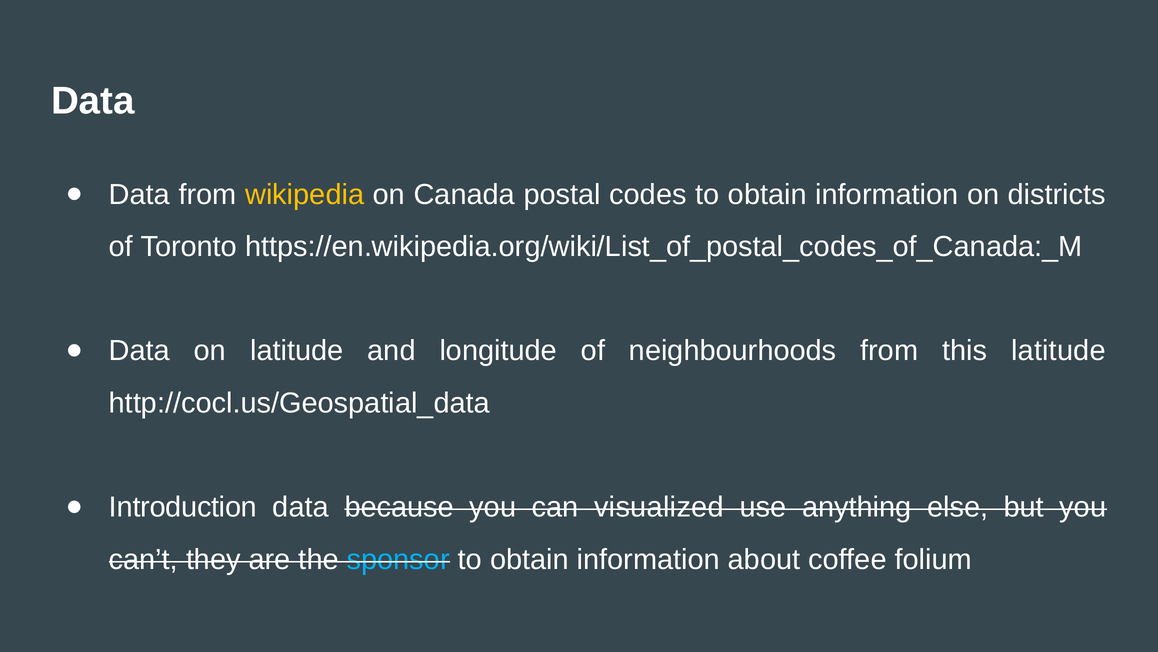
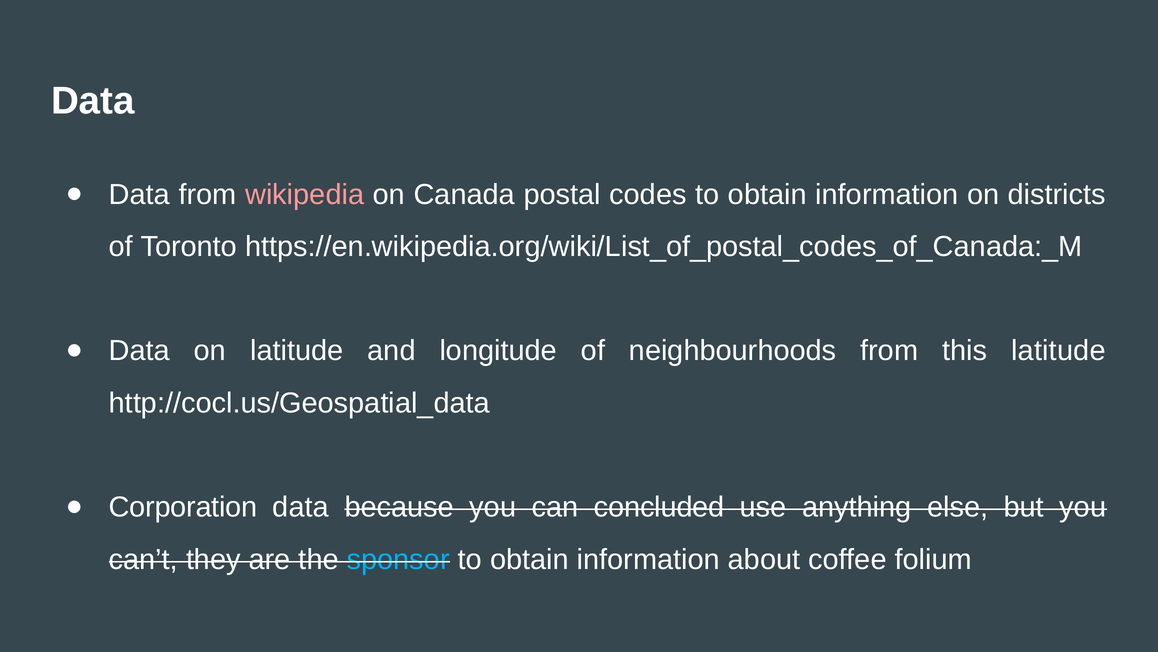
wikipedia colour: yellow -> pink (305, 194)
Introduction: Introduction -> Corporation (183, 507)
visualized: visualized -> concluded (659, 507)
